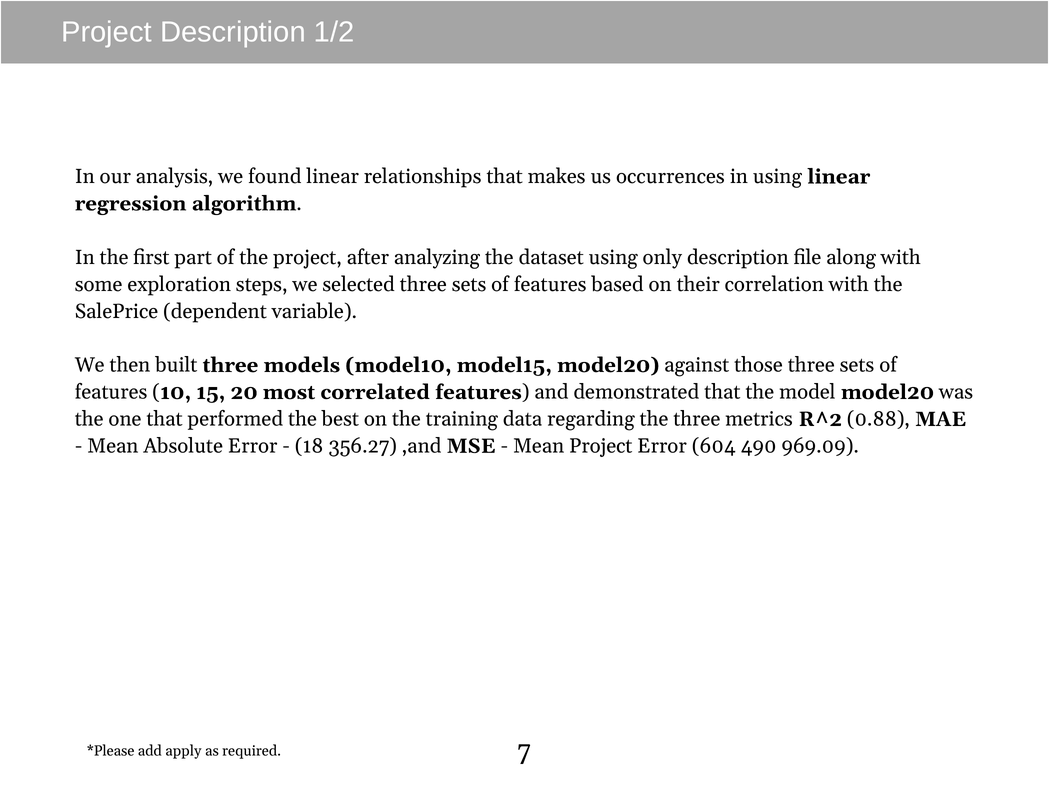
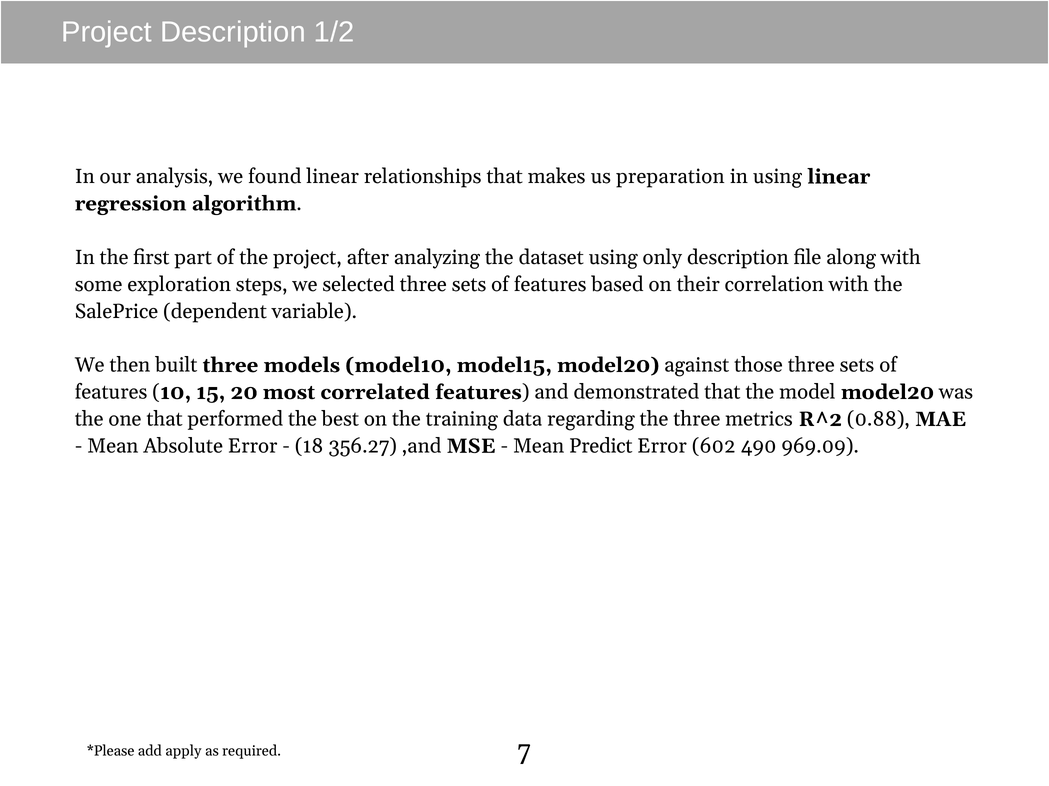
occurrences: occurrences -> preparation (670, 177)
Mean Project: Project -> Predict (601, 447)
604: 604 -> 602 (714, 447)
